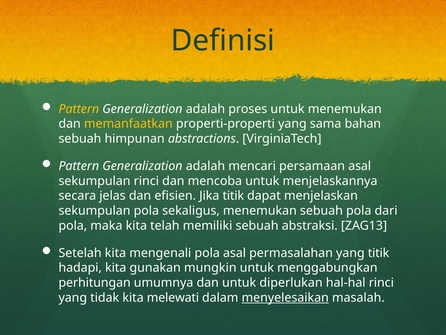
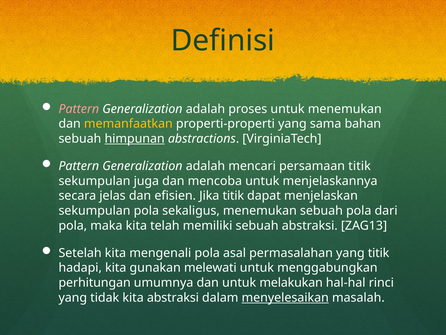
Pattern colour: yellow -> pink (79, 109)
himpunan underline: none -> present (135, 139)
persamaan asal: asal -> titik (360, 166)
sekumpulan rinci: rinci -> juga (146, 181)
mungkin: mungkin -> melewati (210, 267)
diperlukan: diperlukan -> melakukan (291, 282)
kita melewati: melewati -> abstraksi (173, 297)
